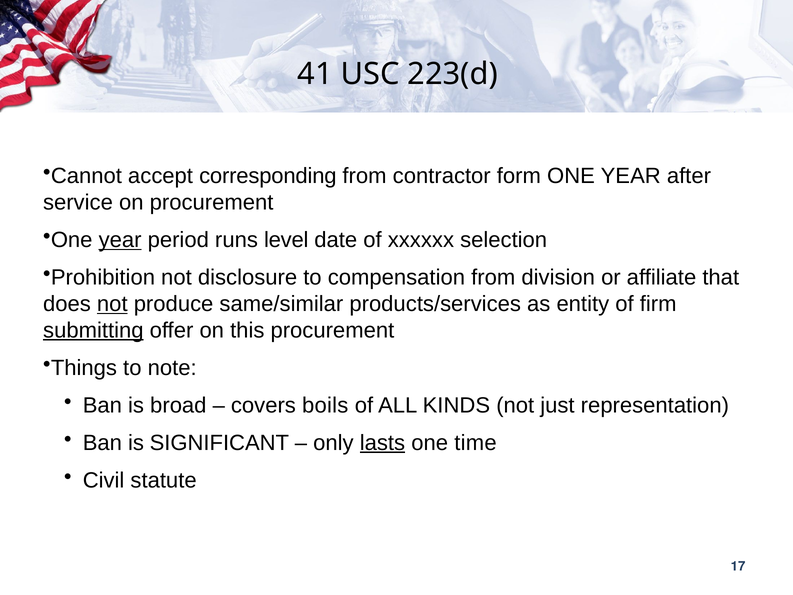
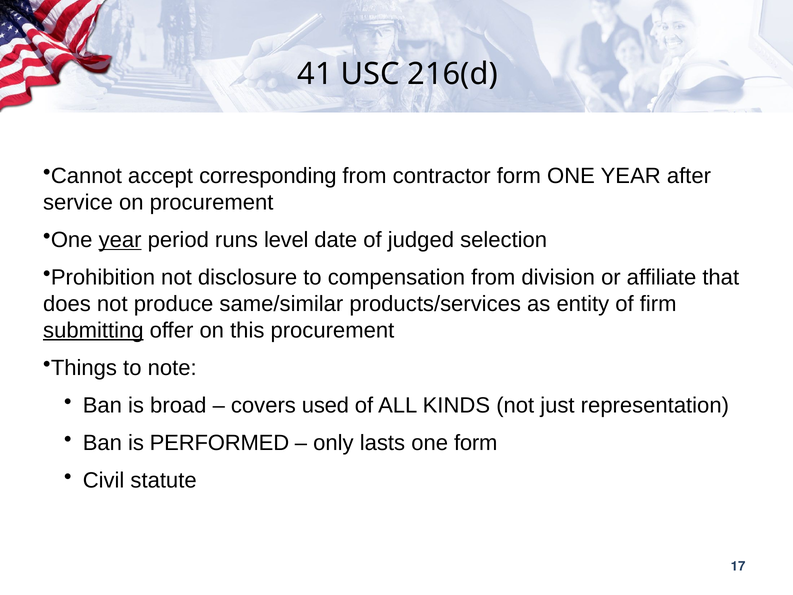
223(d: 223(d -> 216(d (453, 74)
xxxxxx: xxxxxx -> judged (421, 240)
not underline: present -> none (112, 304)
boils: boils -> used (325, 405)
SIGNIFICANT: SIGNIFICANT -> PERFORMED (219, 443)
lasts underline: present -> none (382, 443)
one time: time -> form (476, 443)
